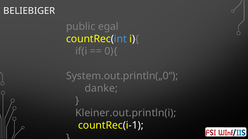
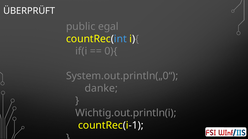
BELIEBIGER: BELIEBIGER -> ÜBERPRÜFT (29, 11)
Kleiner.out.println(i: Kleiner.out.println(i -> Wichtig.out.println(i (126, 113)
